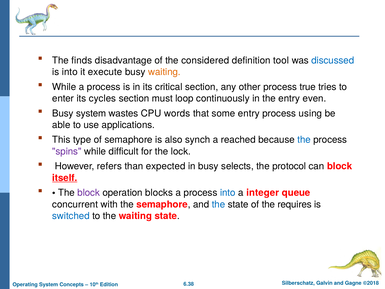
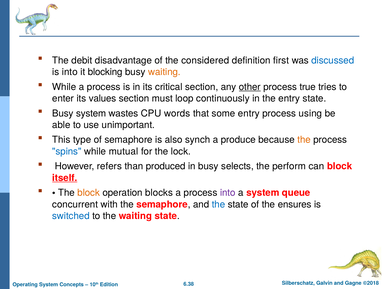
finds: finds -> debit (82, 60)
tool: tool -> first (281, 60)
execute: execute -> blocking (105, 72)
other underline: none -> present (250, 87)
cycles: cycles -> values (103, 98)
entry even: even -> state (314, 98)
applications: applications -> unimportant (128, 125)
reached: reached -> produce (238, 140)
the colour: blue -> orange (304, 140)
spins colour: purple -> blue (67, 151)
difficult: difficult -> mutual (124, 151)
expected: expected -> produced (166, 166)
protocol: protocol -> perform (289, 166)
block colour: purple -> orange (89, 193)
into colour: blue -> purple (228, 193)
a integer: integer -> system (263, 193)
requires: requires -> ensures (295, 204)
